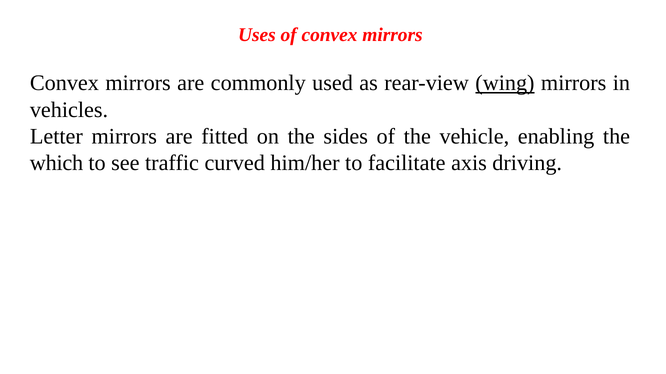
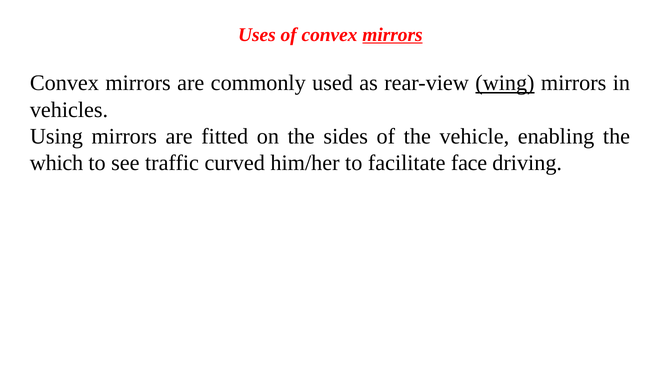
mirrors underline: none -> present (392, 35)
Letter: Letter -> Using (56, 137)
axis: axis -> face (469, 163)
